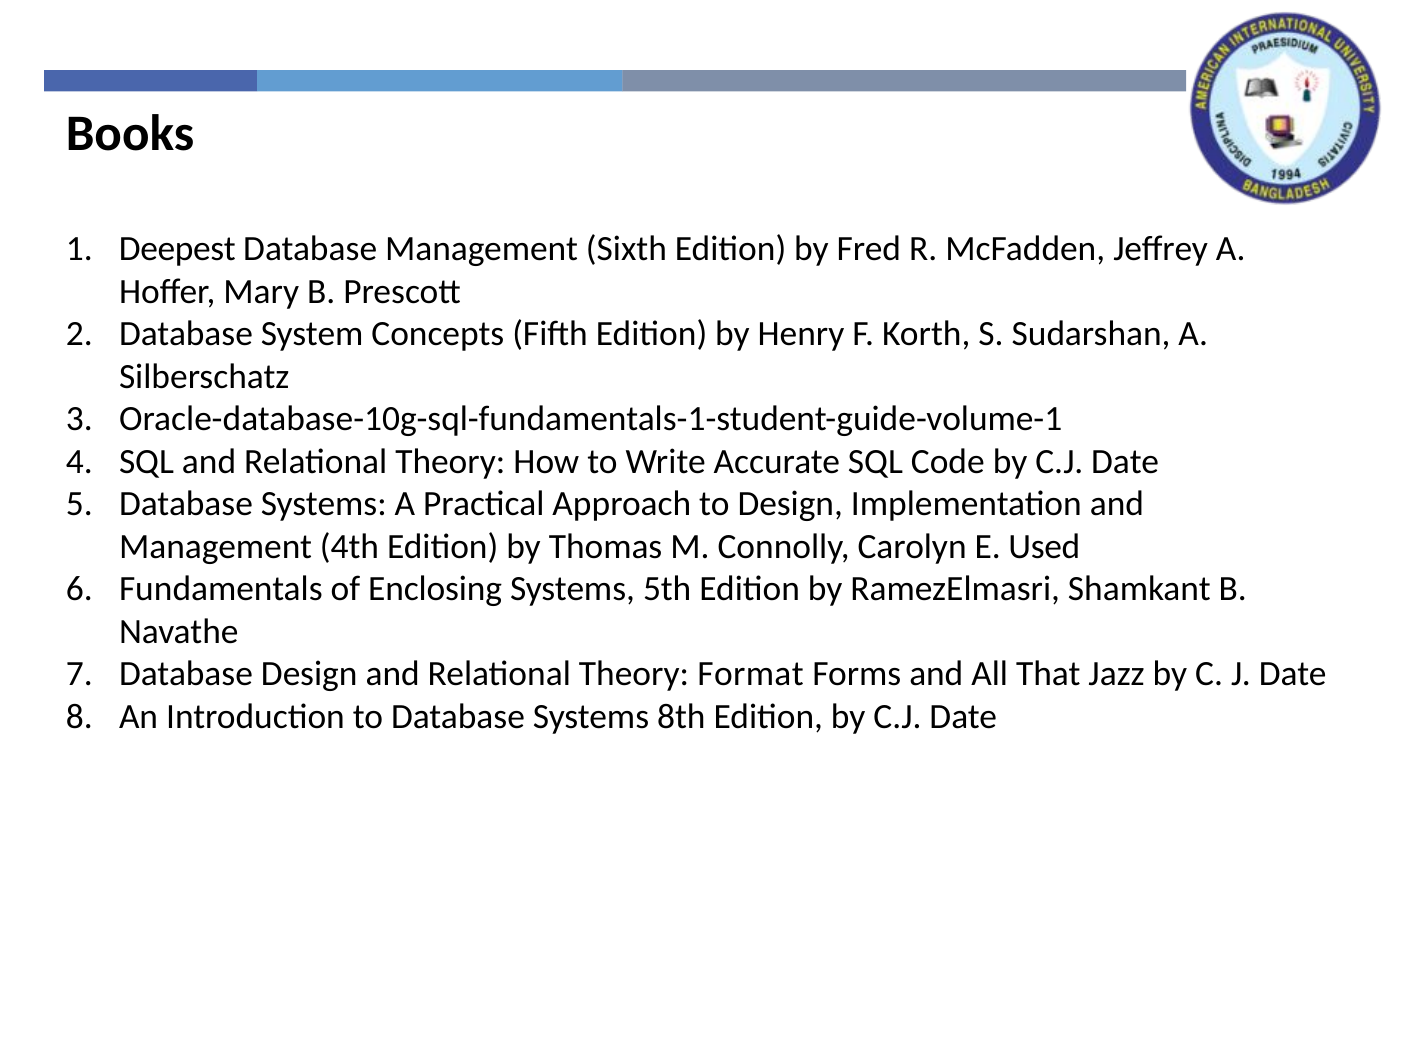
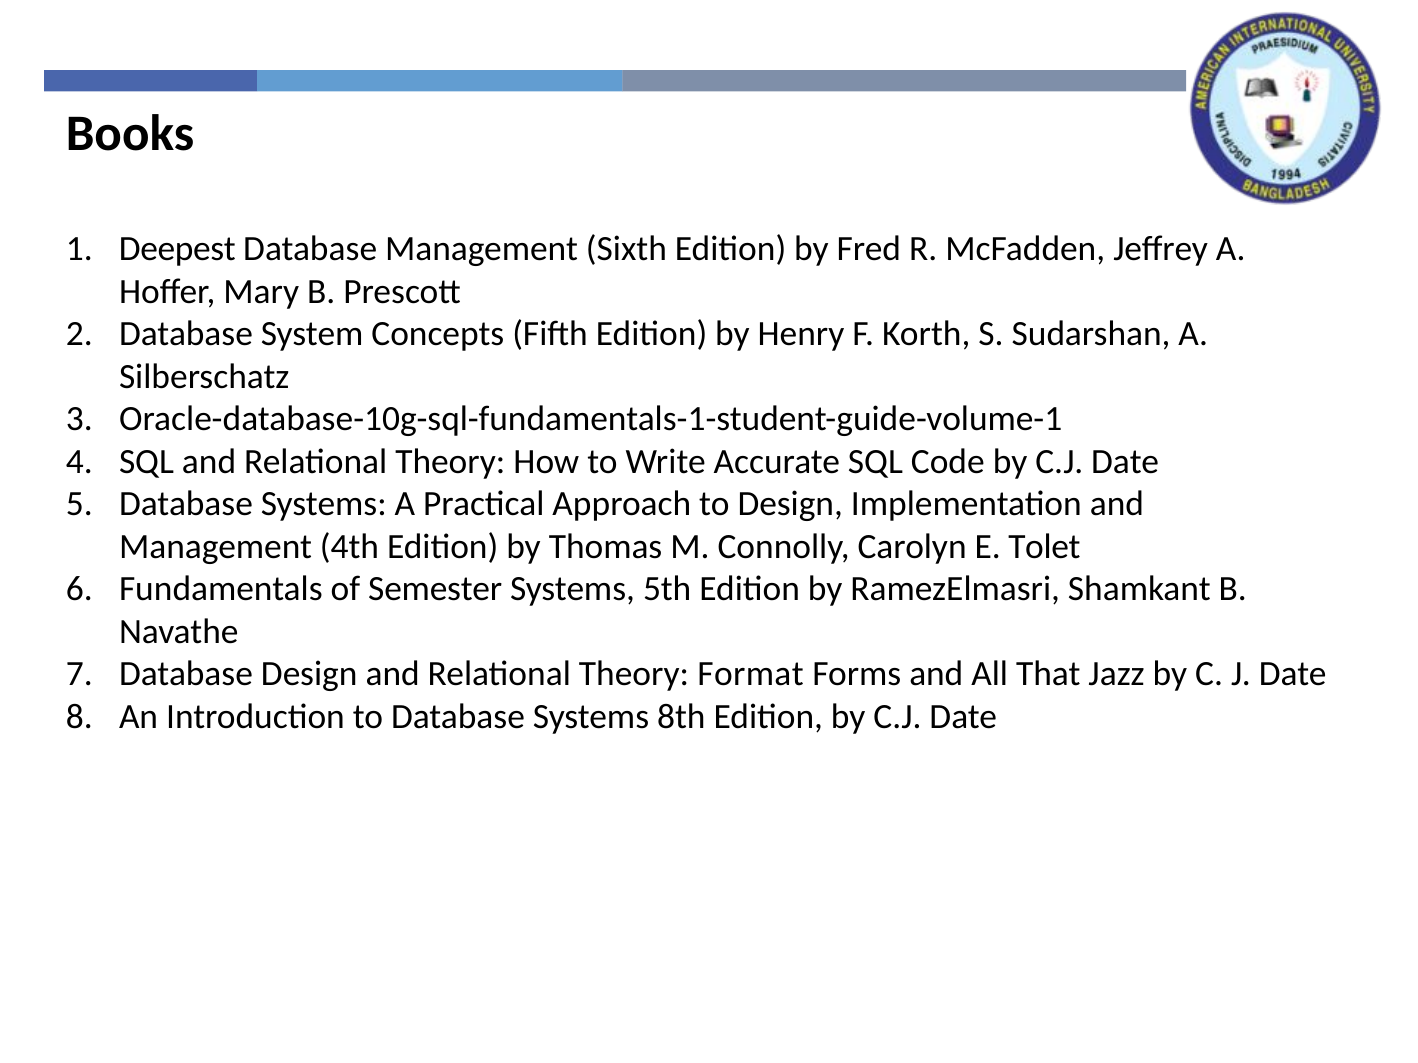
Used: Used -> Tolet (1044, 547)
Enclosing: Enclosing -> Semester (435, 589)
